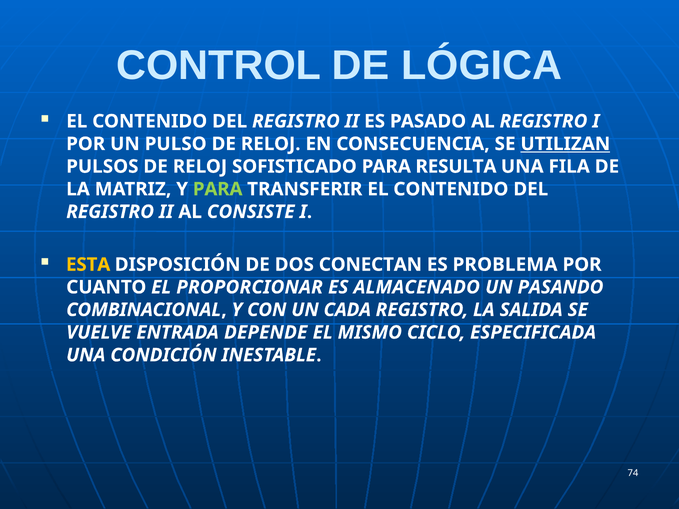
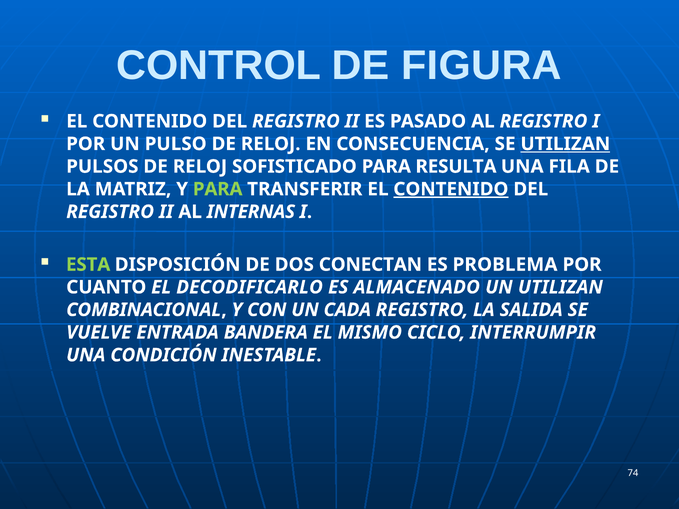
LÓGICA: LÓGICA -> FIGURA (481, 66)
CONTENIDO underline: none -> present (451, 189)
CONSISTE: CONSISTE -> INTERNAS (251, 212)
ESTA colour: yellow -> light green (88, 265)
PROPORCIONAR: PROPORCIONAR -> DECODIFICARLO (250, 287)
UN PASANDO: PASANDO -> UTILIZAN (560, 287)
DEPENDE: DEPENDE -> BANDERA (266, 333)
ESPECIFICADA: ESPECIFICADA -> INTERRUMPIR (533, 333)
